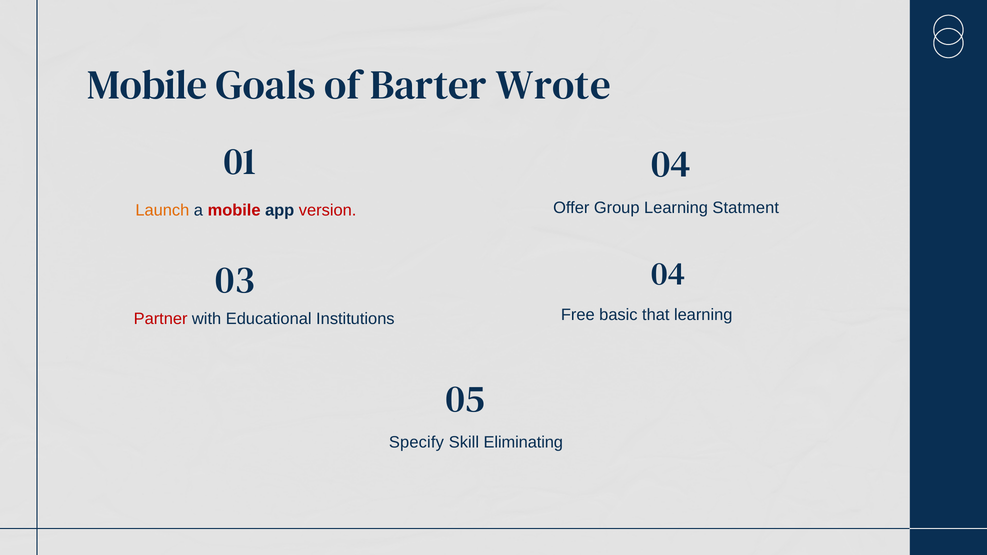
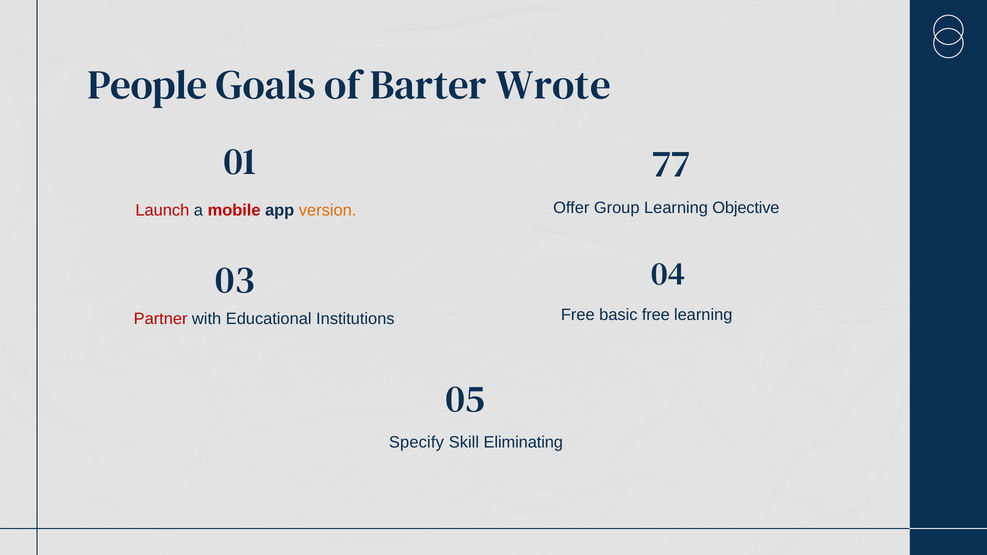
Mobile: Mobile -> People (147, 85)
01 04: 04 -> 77 (671, 164)
Launch colour: orange -> red (162, 210)
version colour: red -> orange (328, 210)
Statment: Statment -> Objective (746, 208)
basic that: that -> free (656, 315)
